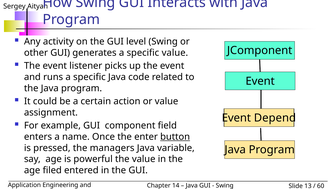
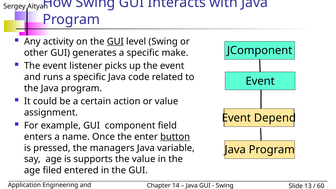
GUI underline: none -> present (115, 42)
specific value: value -> make (175, 53)
powerful: powerful -> supports (93, 159)
